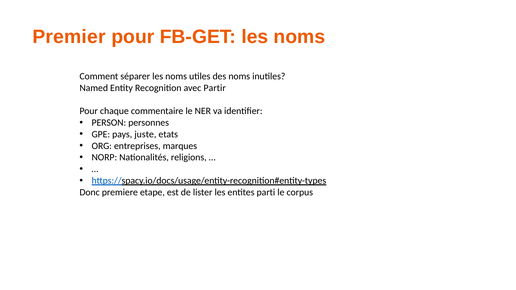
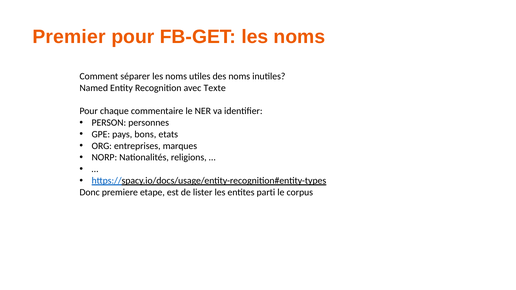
Partir: Partir -> Texte (215, 88)
juste: juste -> bons (145, 134)
